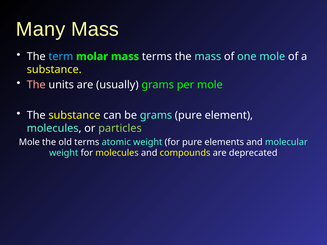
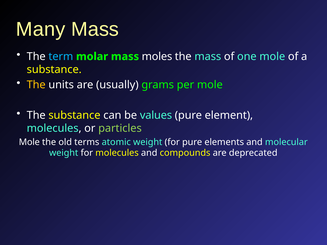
mass terms: terms -> moles (157, 57)
The colour: pink -> yellow (36, 85)
be grams: grams -> values (156, 115)
